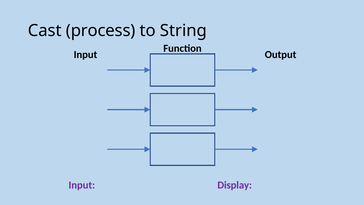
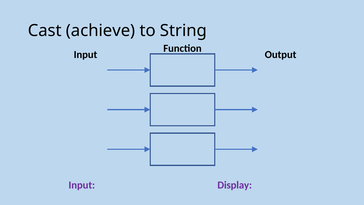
process: process -> achieve (101, 31)
